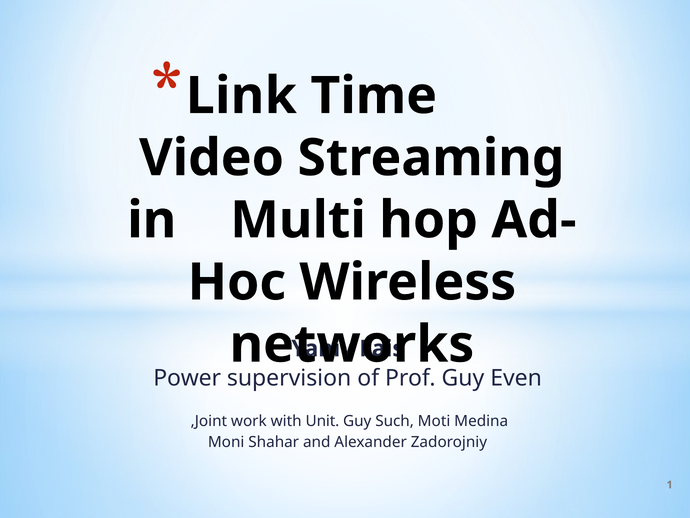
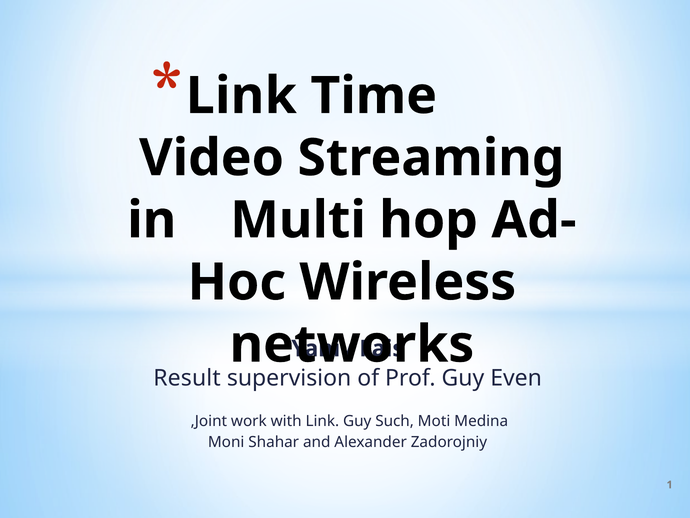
Power: Power -> Result (187, 378)
with Unit: Unit -> Link (322, 421)
